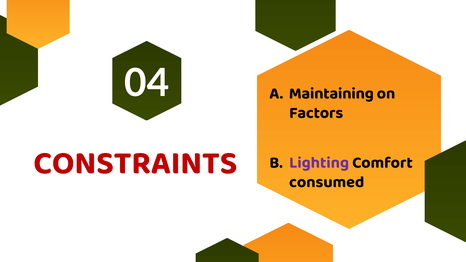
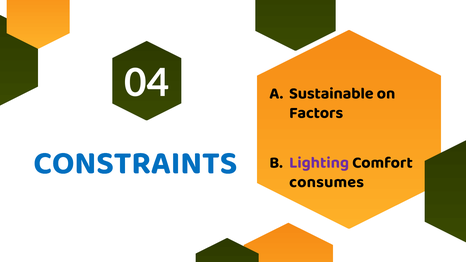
Maintaining: Maintaining -> Sustainable (331, 93)
CONSTRAINTS colour: red -> blue (135, 163)
consumed: consumed -> consumes (327, 182)
